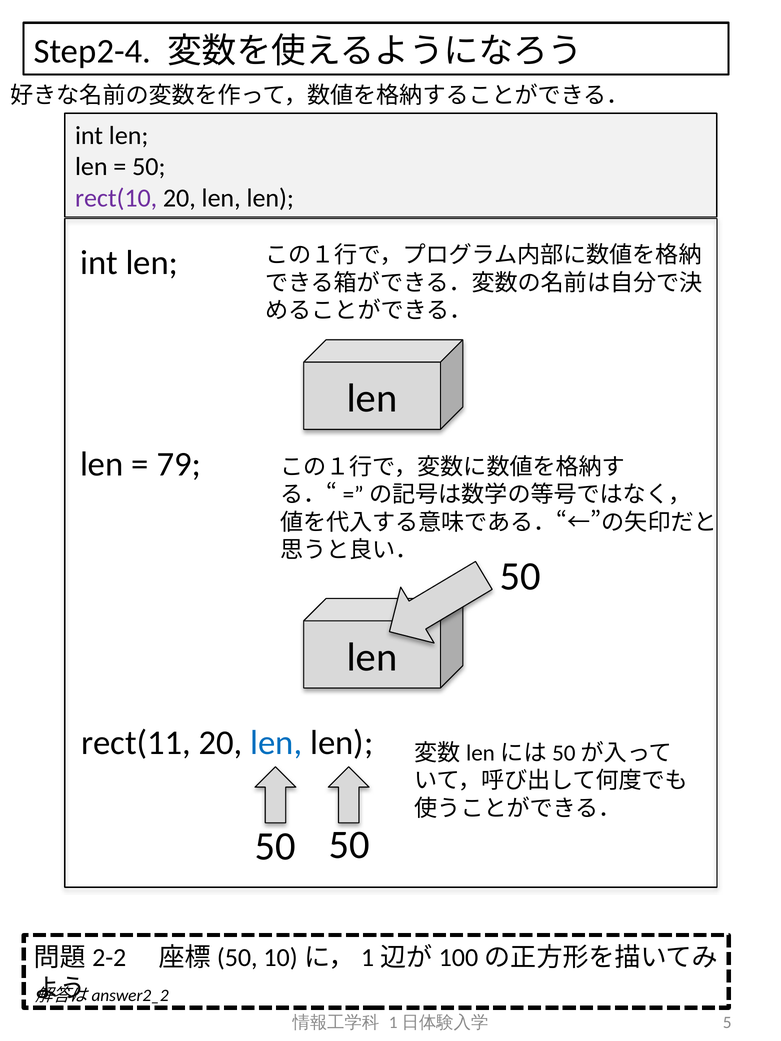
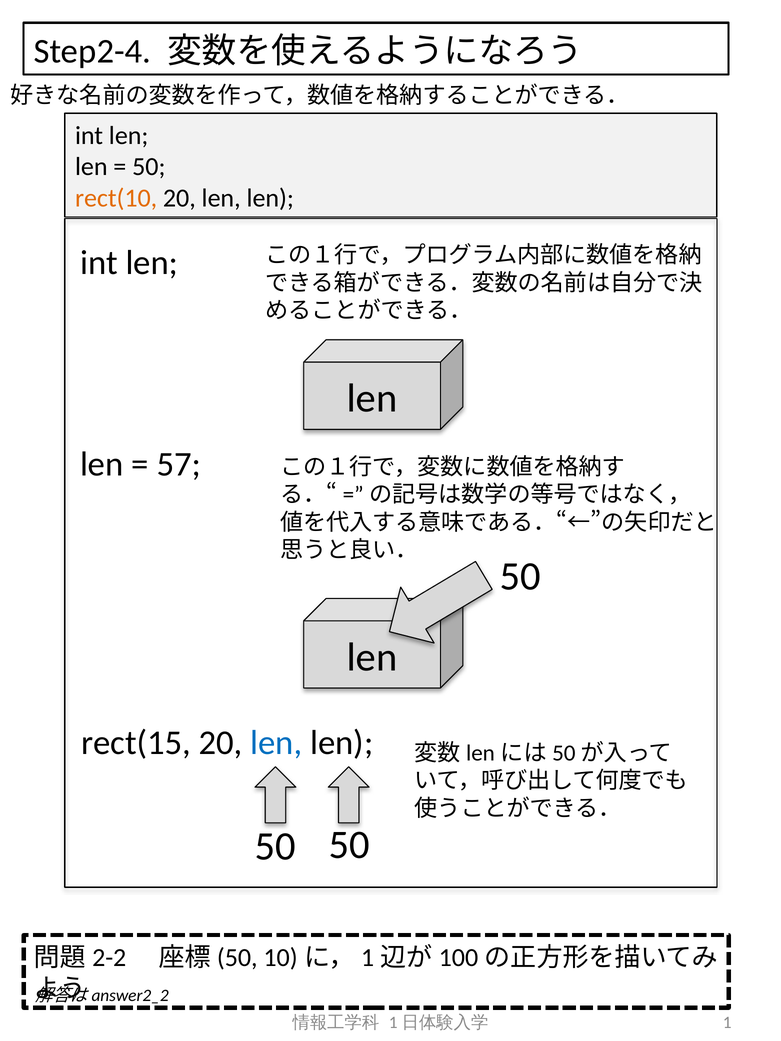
rect(10 colour: purple -> orange (116, 198)
79: 79 -> 57 (179, 464)
rect(11: rect(11 -> rect(15 (136, 743)
5: 5 -> 1 (727, 1023)
